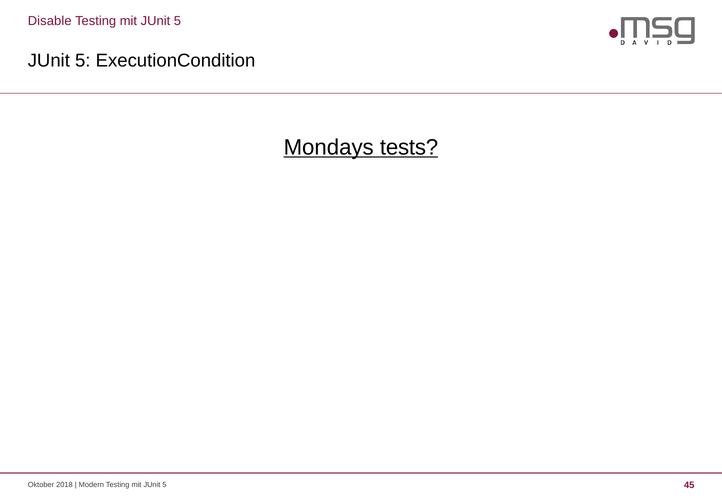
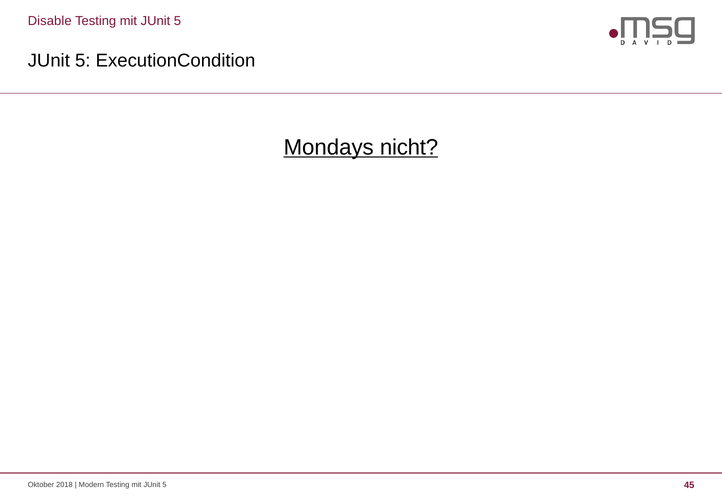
tests: tests -> nicht (409, 147)
